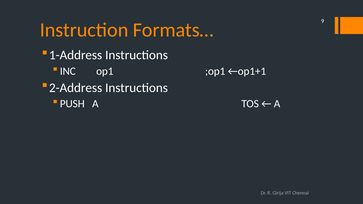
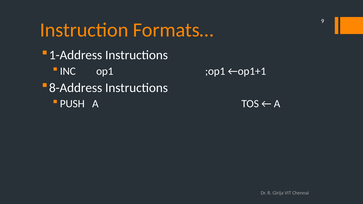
2-Address: 2-Address -> 8-Address (76, 88)
